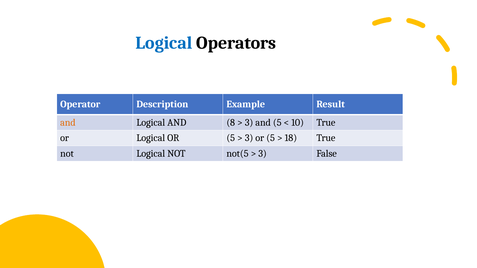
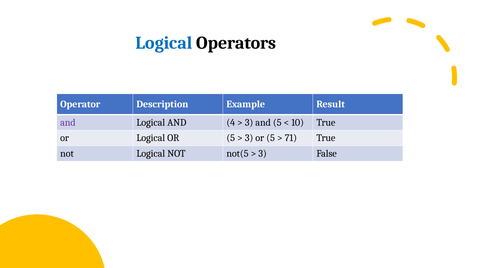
and colour: orange -> purple (68, 123)
8: 8 -> 4 (231, 123)
18: 18 -> 71 (291, 138)
